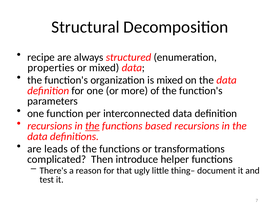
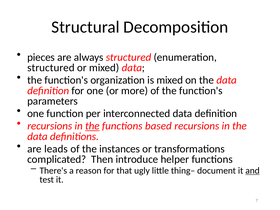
recipe: recipe -> pieces (41, 57)
properties: properties -> structured (51, 68)
of the functions: functions -> instances (120, 149)
and underline: none -> present (253, 171)
